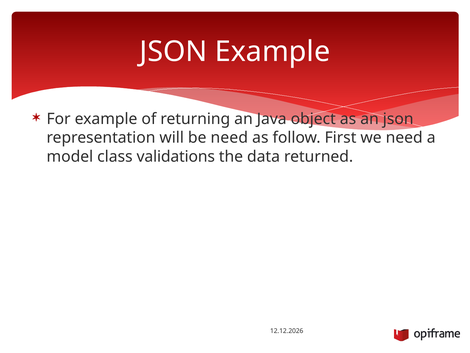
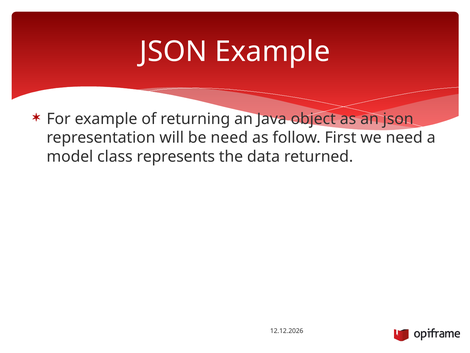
validations: validations -> represents (176, 156)
